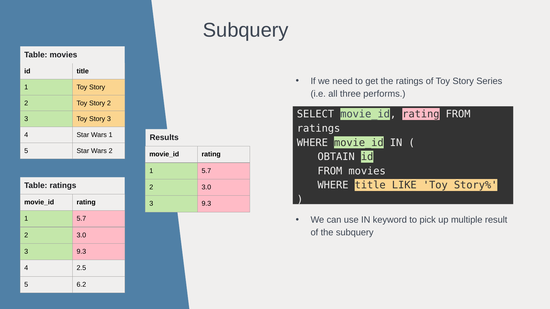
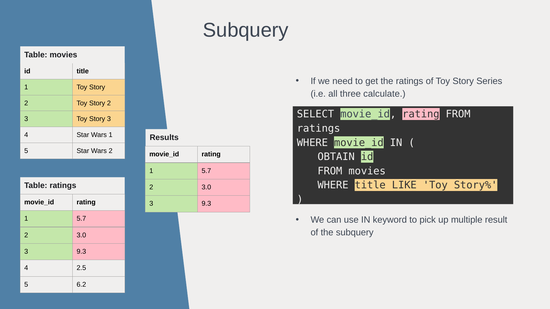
performs: performs -> calculate (384, 94)
